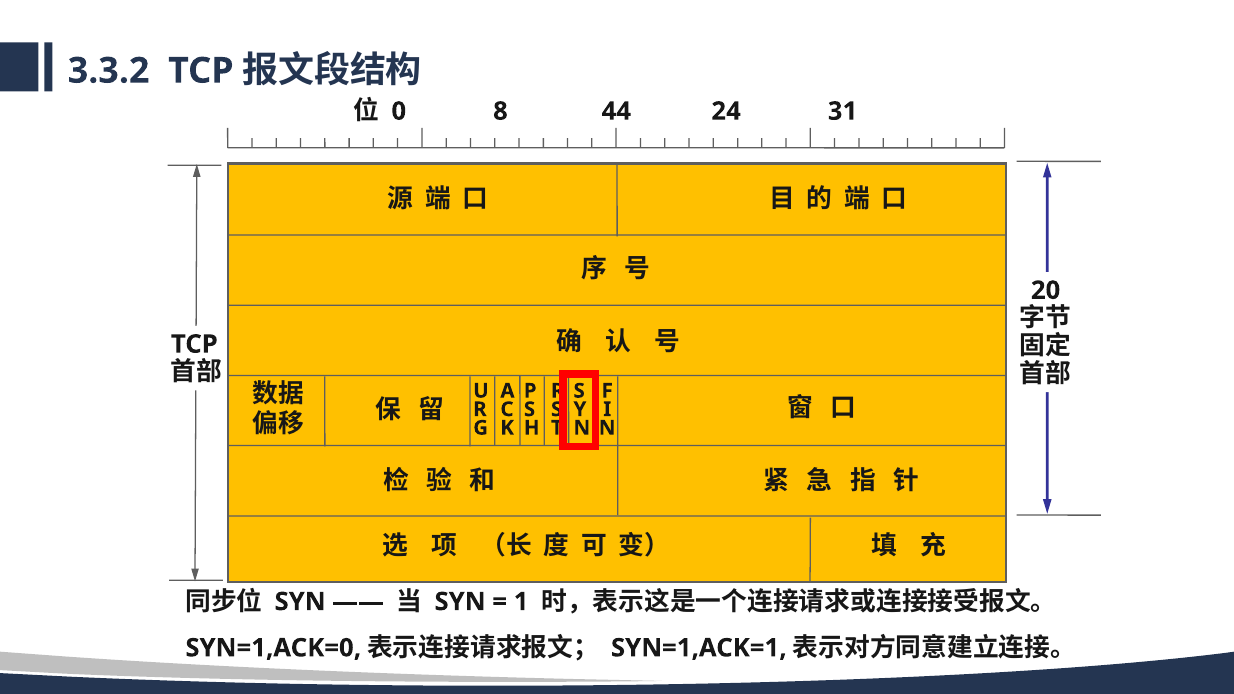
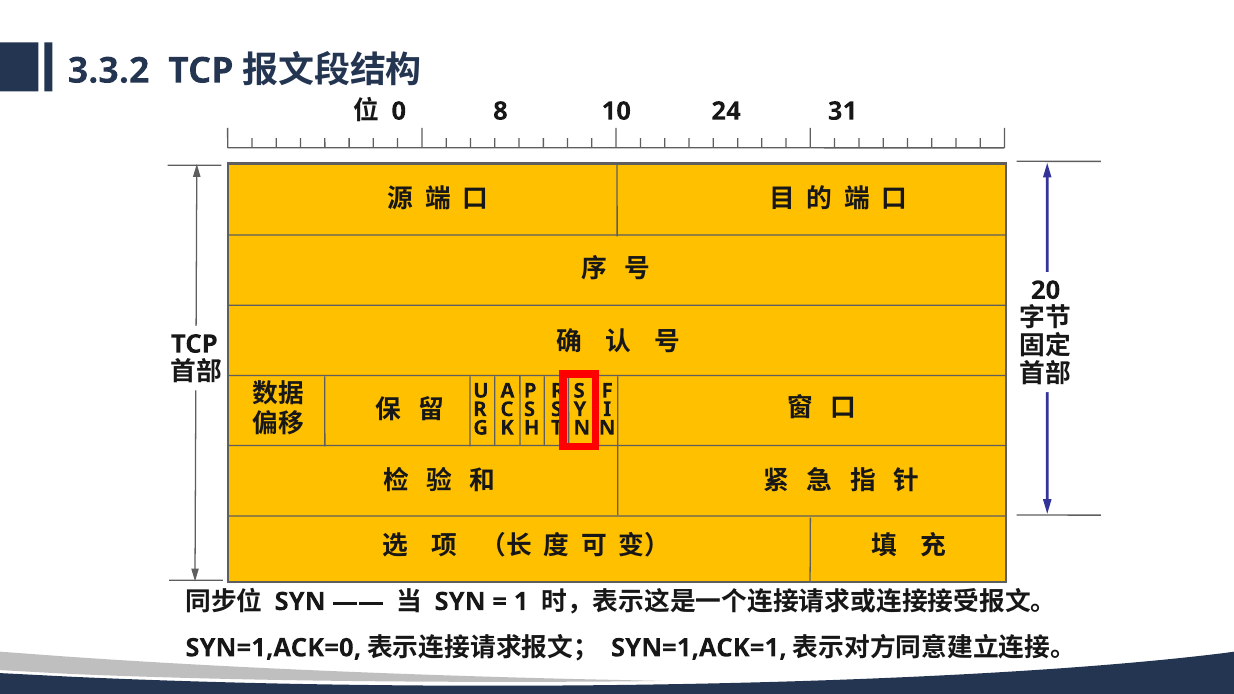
44: 44 -> 10 (616, 111)
